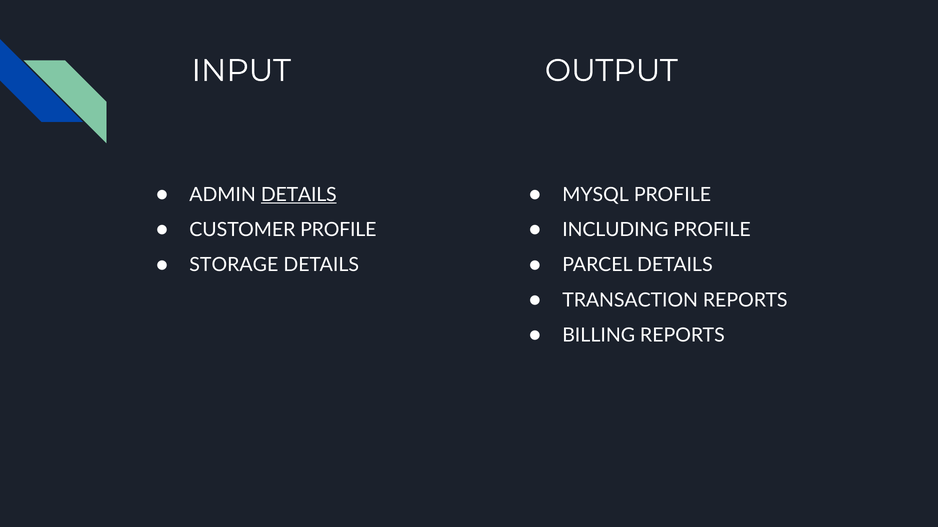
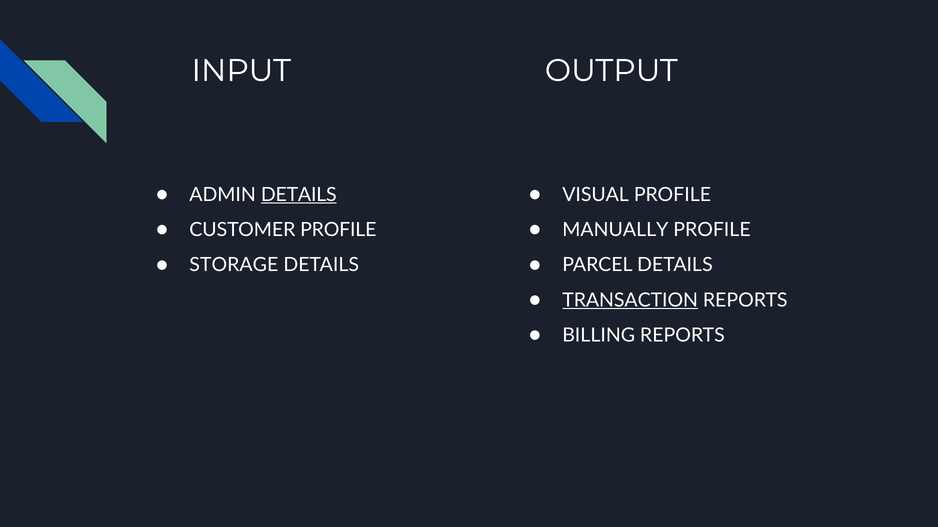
MYSQL: MYSQL -> VISUAL (596, 195)
INCLUDING: INCLUDING -> MANUALLY (615, 230)
TRANSACTION underline: none -> present (630, 300)
